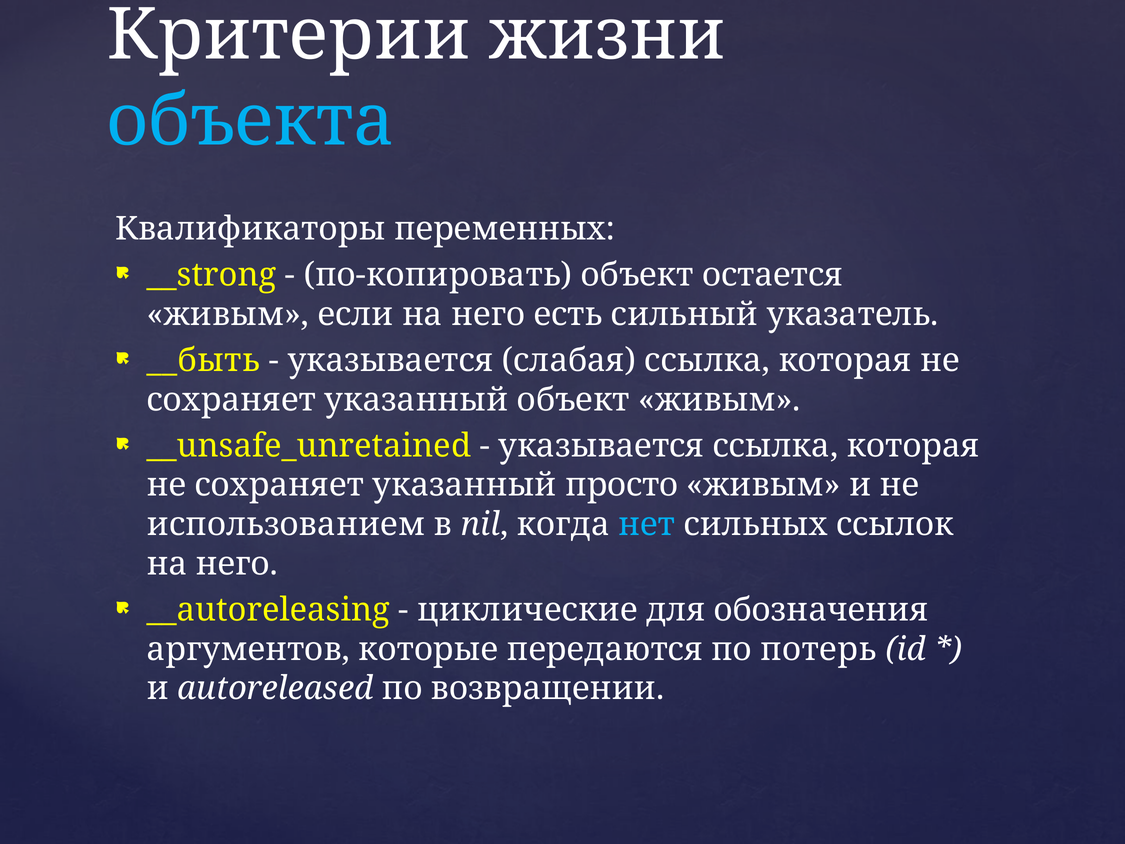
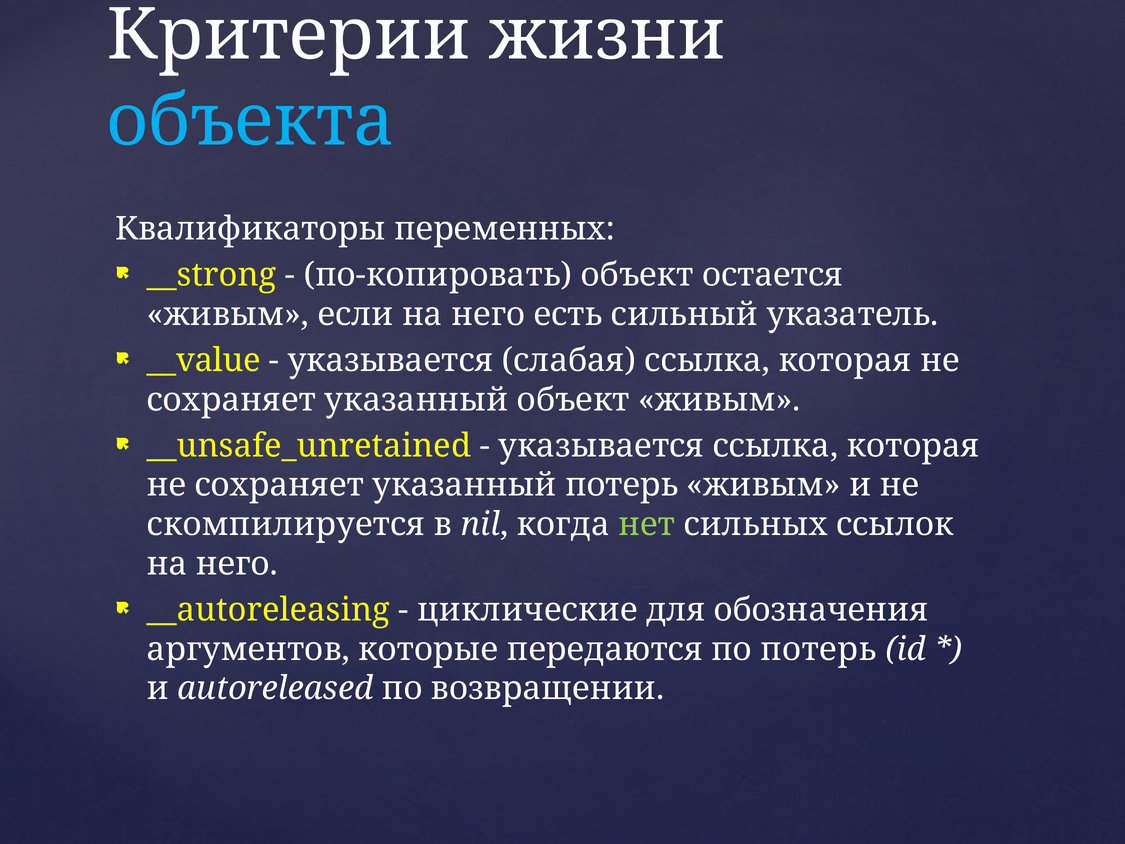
__быть: __быть -> __value (204, 360)
указанный просто: просто -> потерь (622, 485)
использованием: использованием -> скомпилируется (286, 524)
нет colour: light blue -> light green (647, 524)
